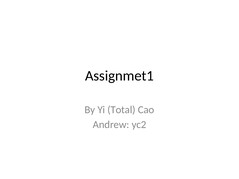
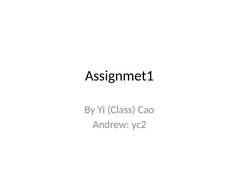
Total: Total -> Class (121, 110)
